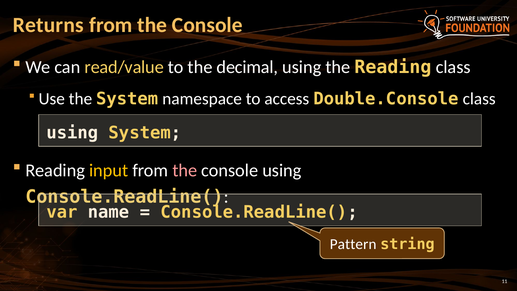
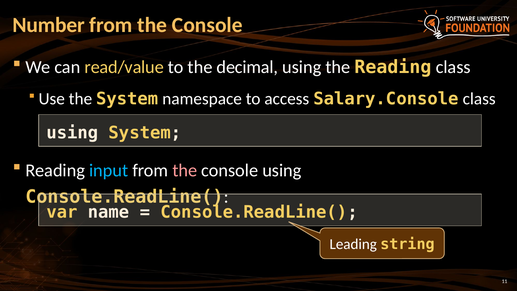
Returns: Returns -> Number (49, 25)
Double.Console: Double.Console -> Salary.Console (386, 99)
input colour: yellow -> light blue (109, 170)
Pattern: Pattern -> Leading (353, 244)
